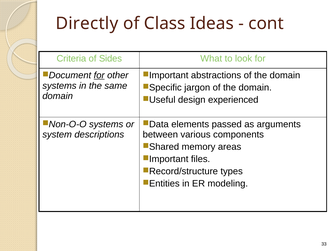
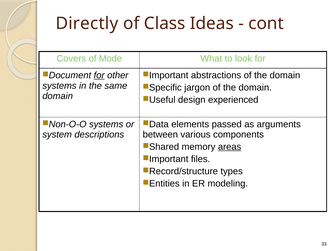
Criteria: Criteria -> Covers (71, 59)
Sides: Sides -> Mode (110, 59)
areas underline: none -> present (230, 147)
